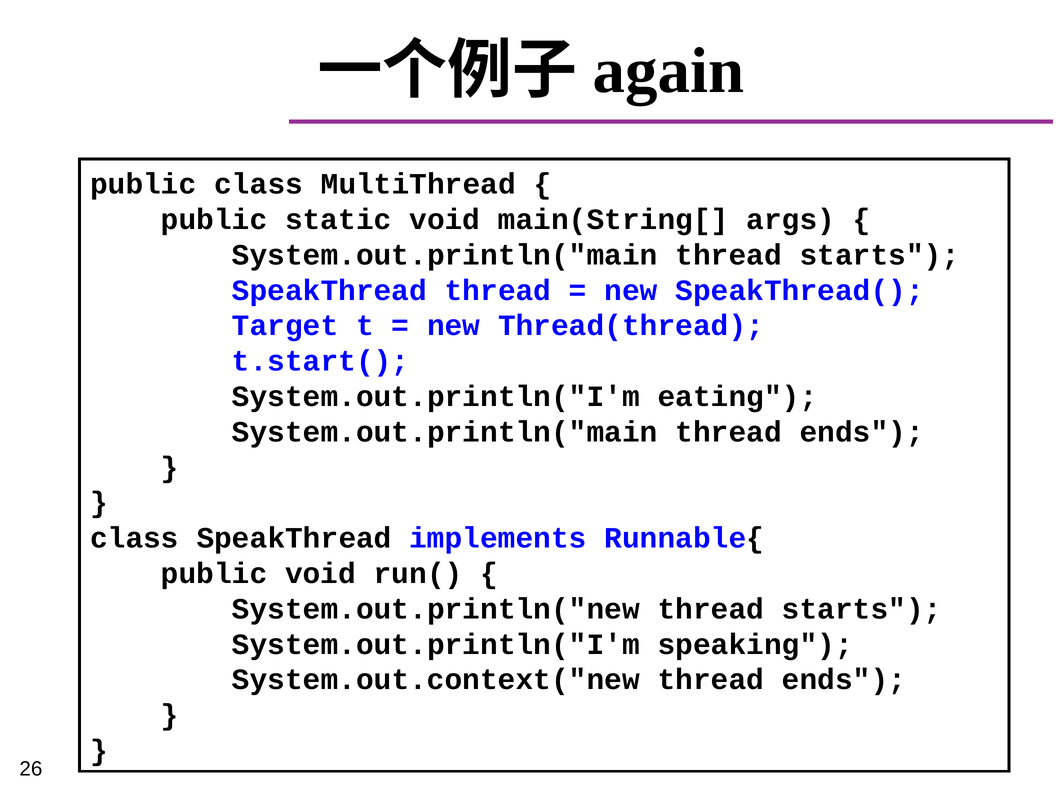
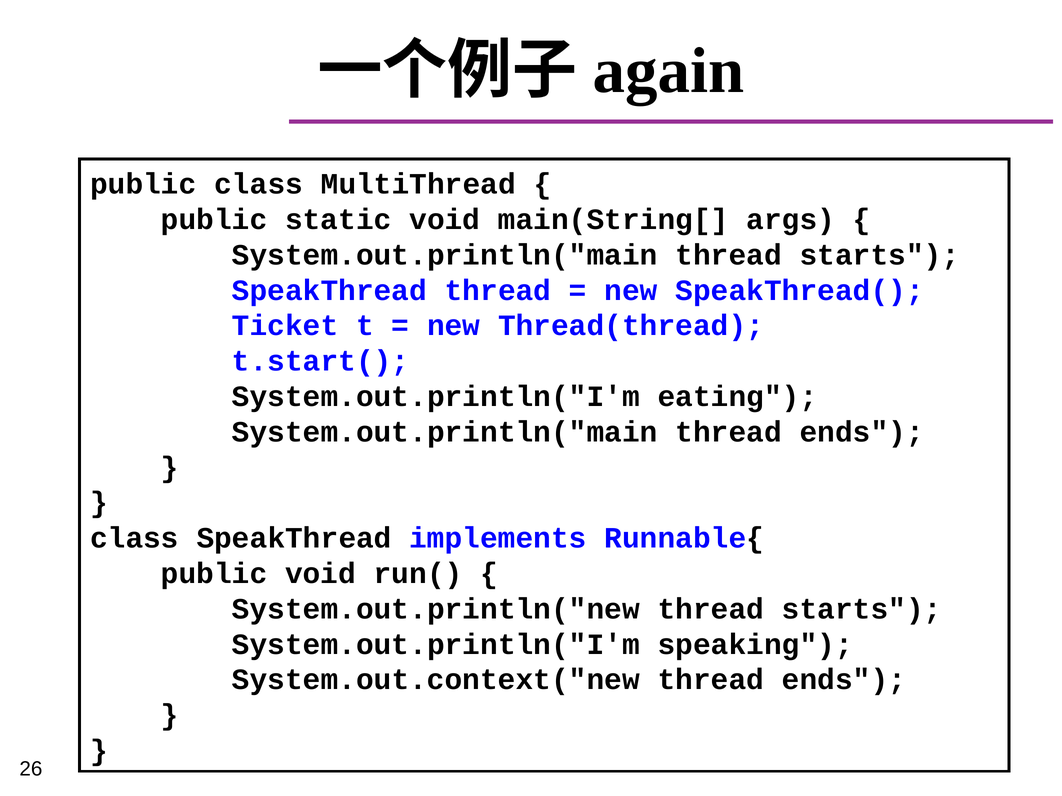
Target: Target -> Ticket (285, 326)
